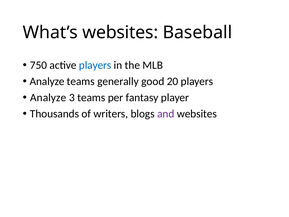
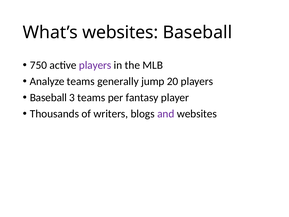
players colour: blue -> purple (95, 65)
good: good -> jump (153, 81)
Analyze: Analyze -> Baseball (48, 97)
